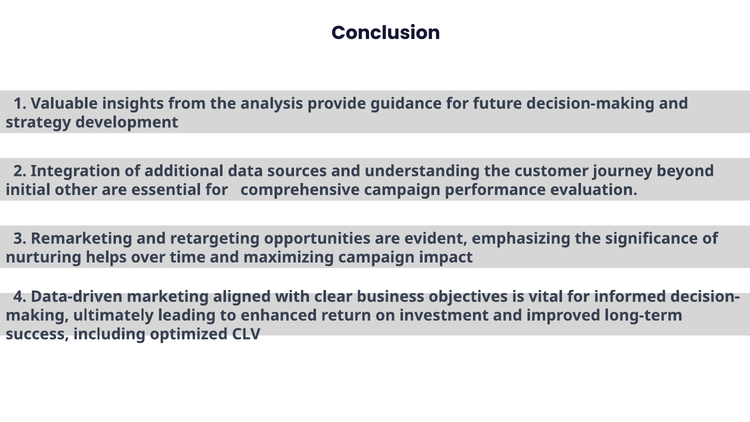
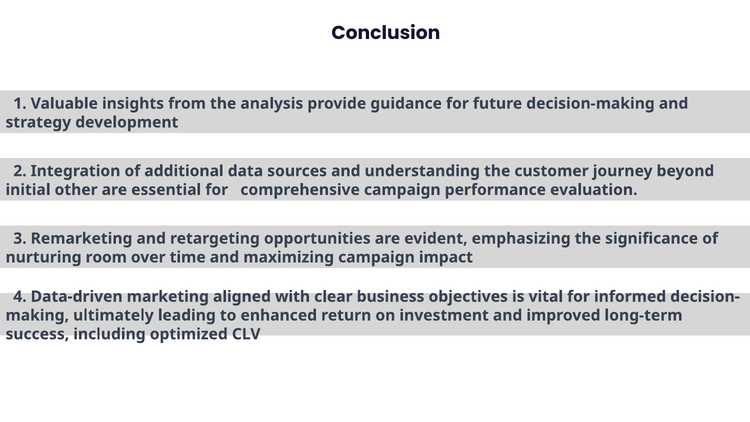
helps: helps -> room (106, 257)
